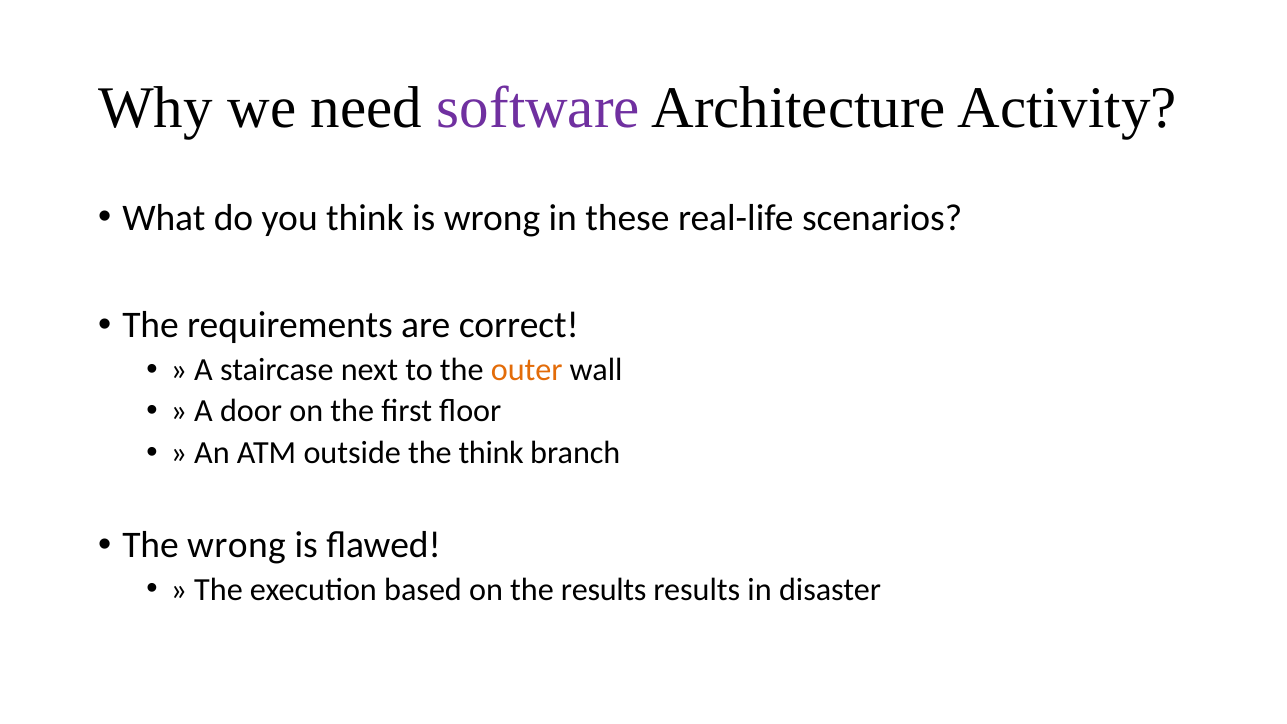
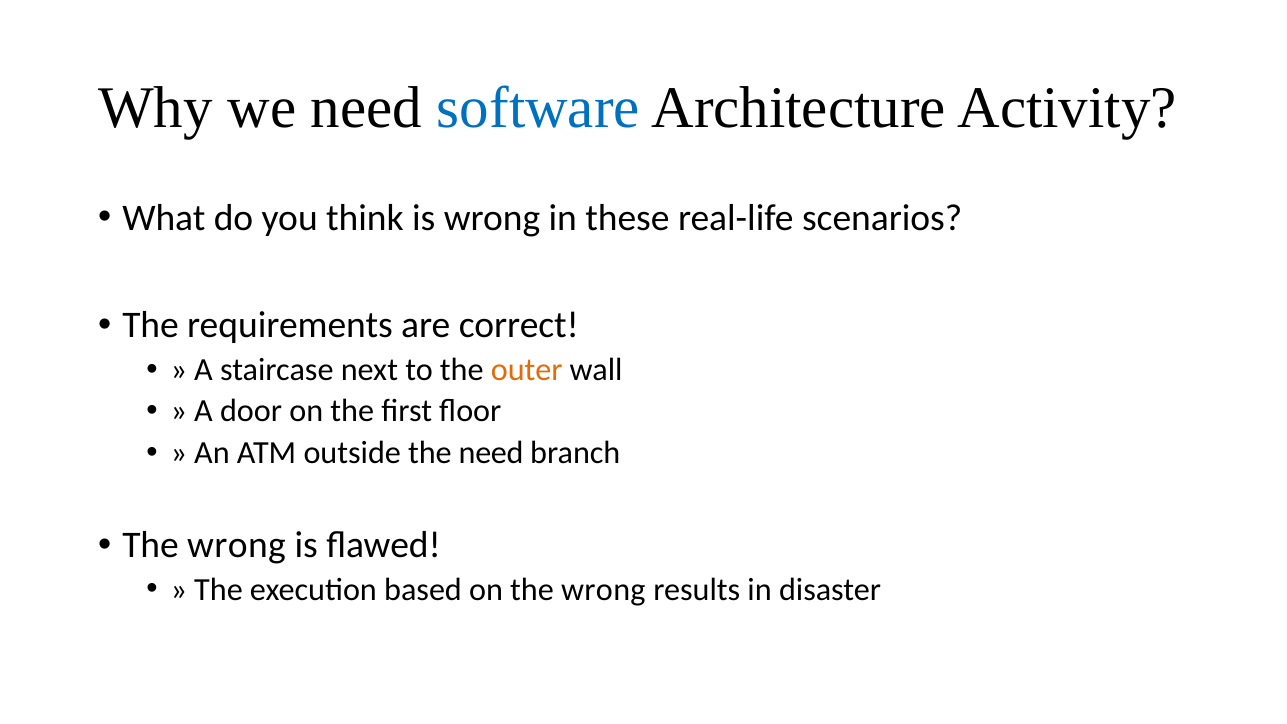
software colour: purple -> blue (538, 108)
the think: think -> need (491, 453)
on the results: results -> wrong (603, 590)
